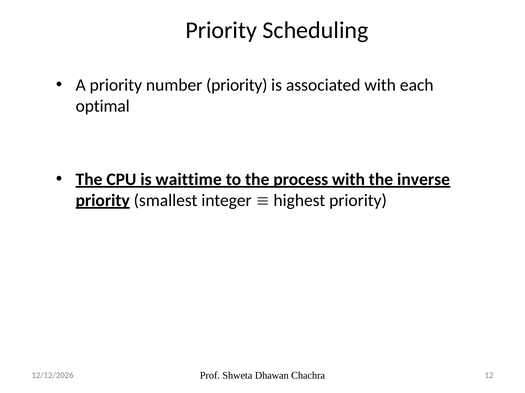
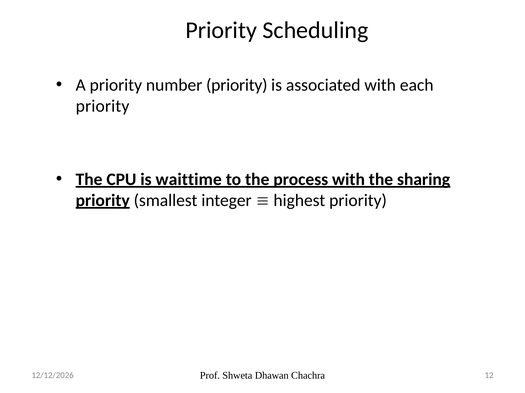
optimal: optimal -> priority (103, 106)
inverse: inverse -> sharing (424, 180)
